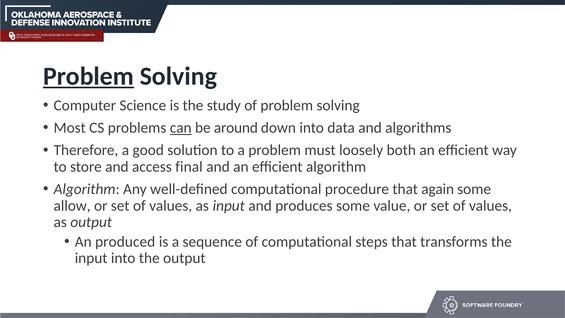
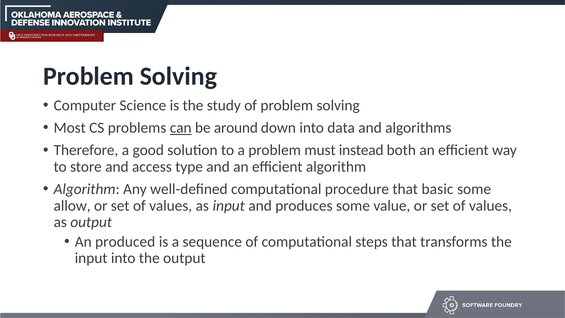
Problem underline: present -> none (88, 76)
loosely: loosely -> instead (361, 150)
final: final -> type (189, 167)
again: again -> basic (437, 189)
